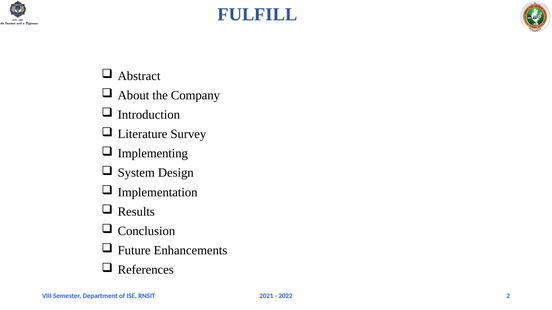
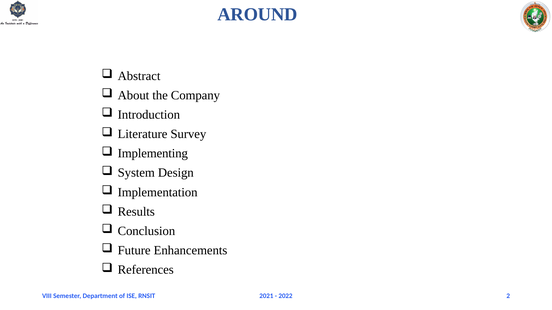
FULFILL: FULFILL -> AROUND (257, 14)
